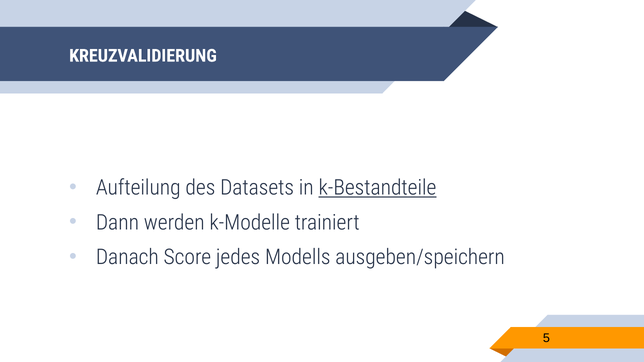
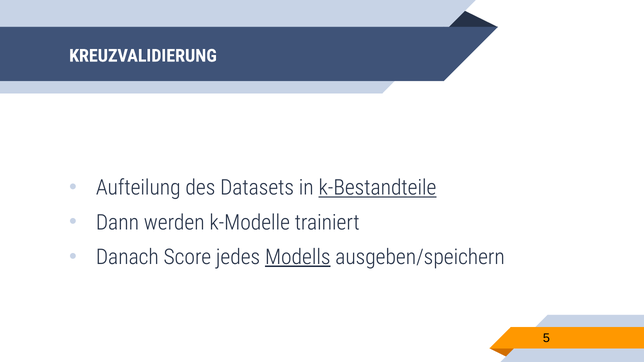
Modells underline: none -> present (298, 257)
